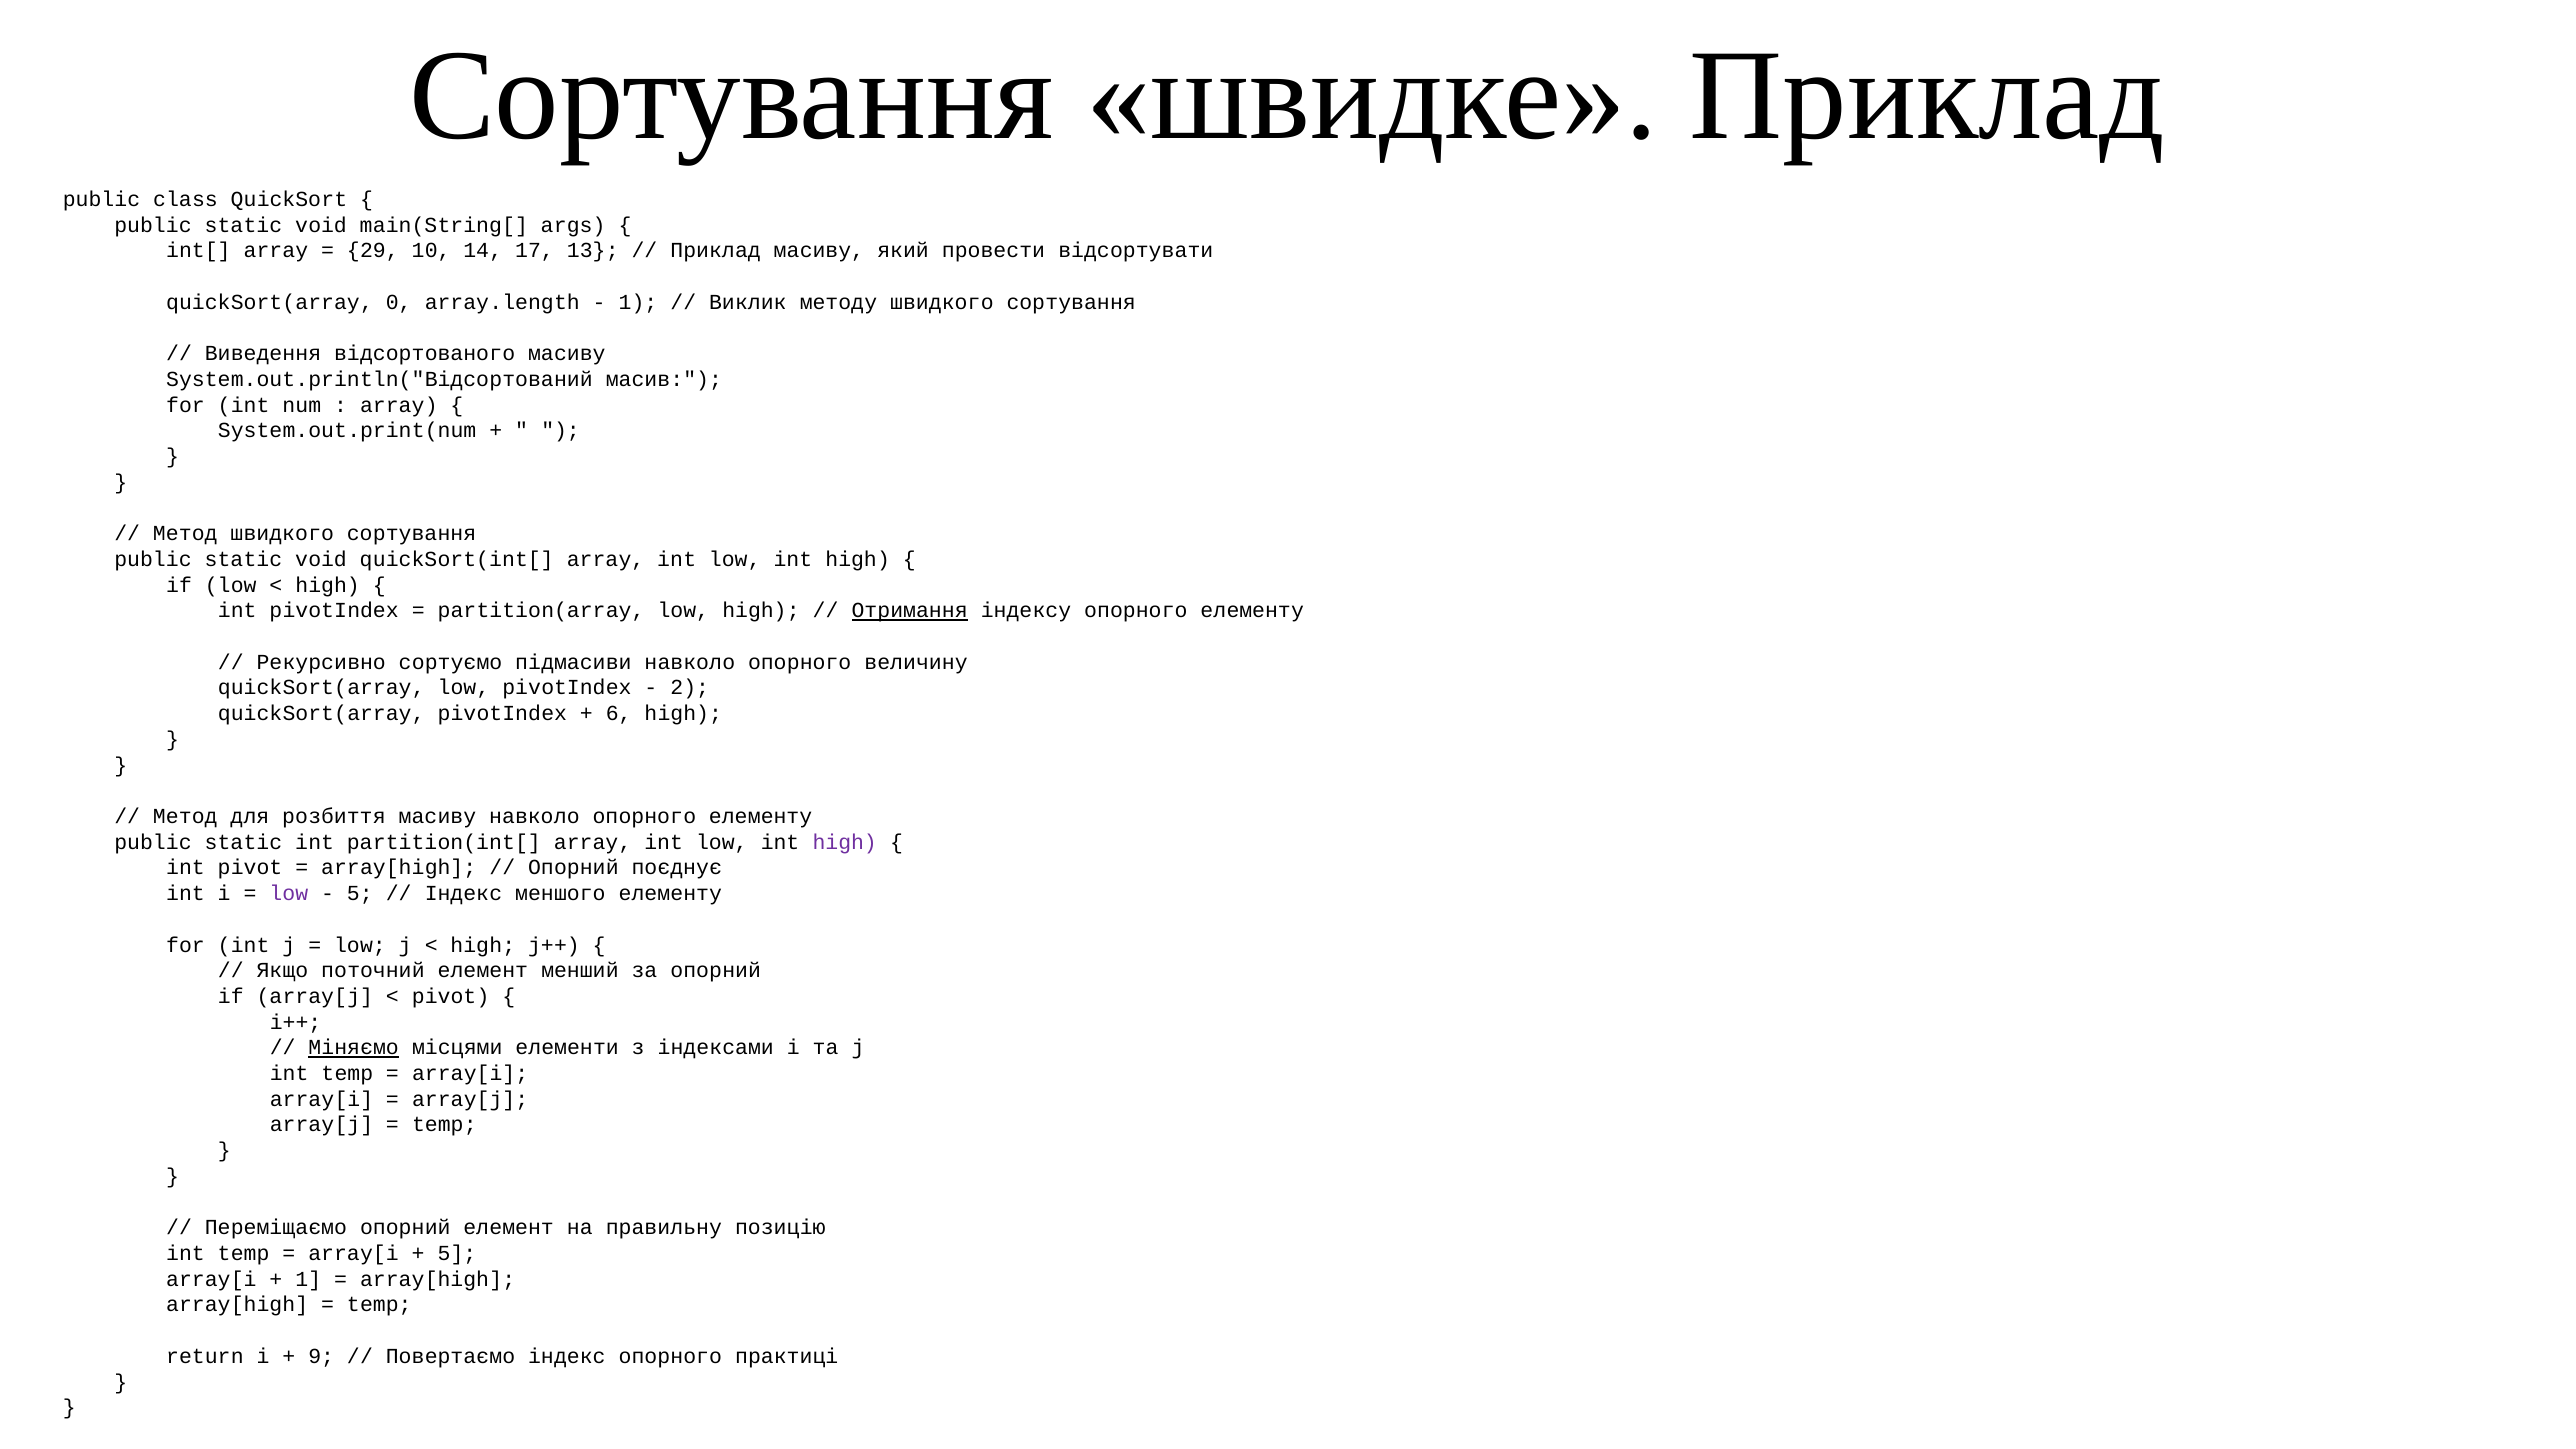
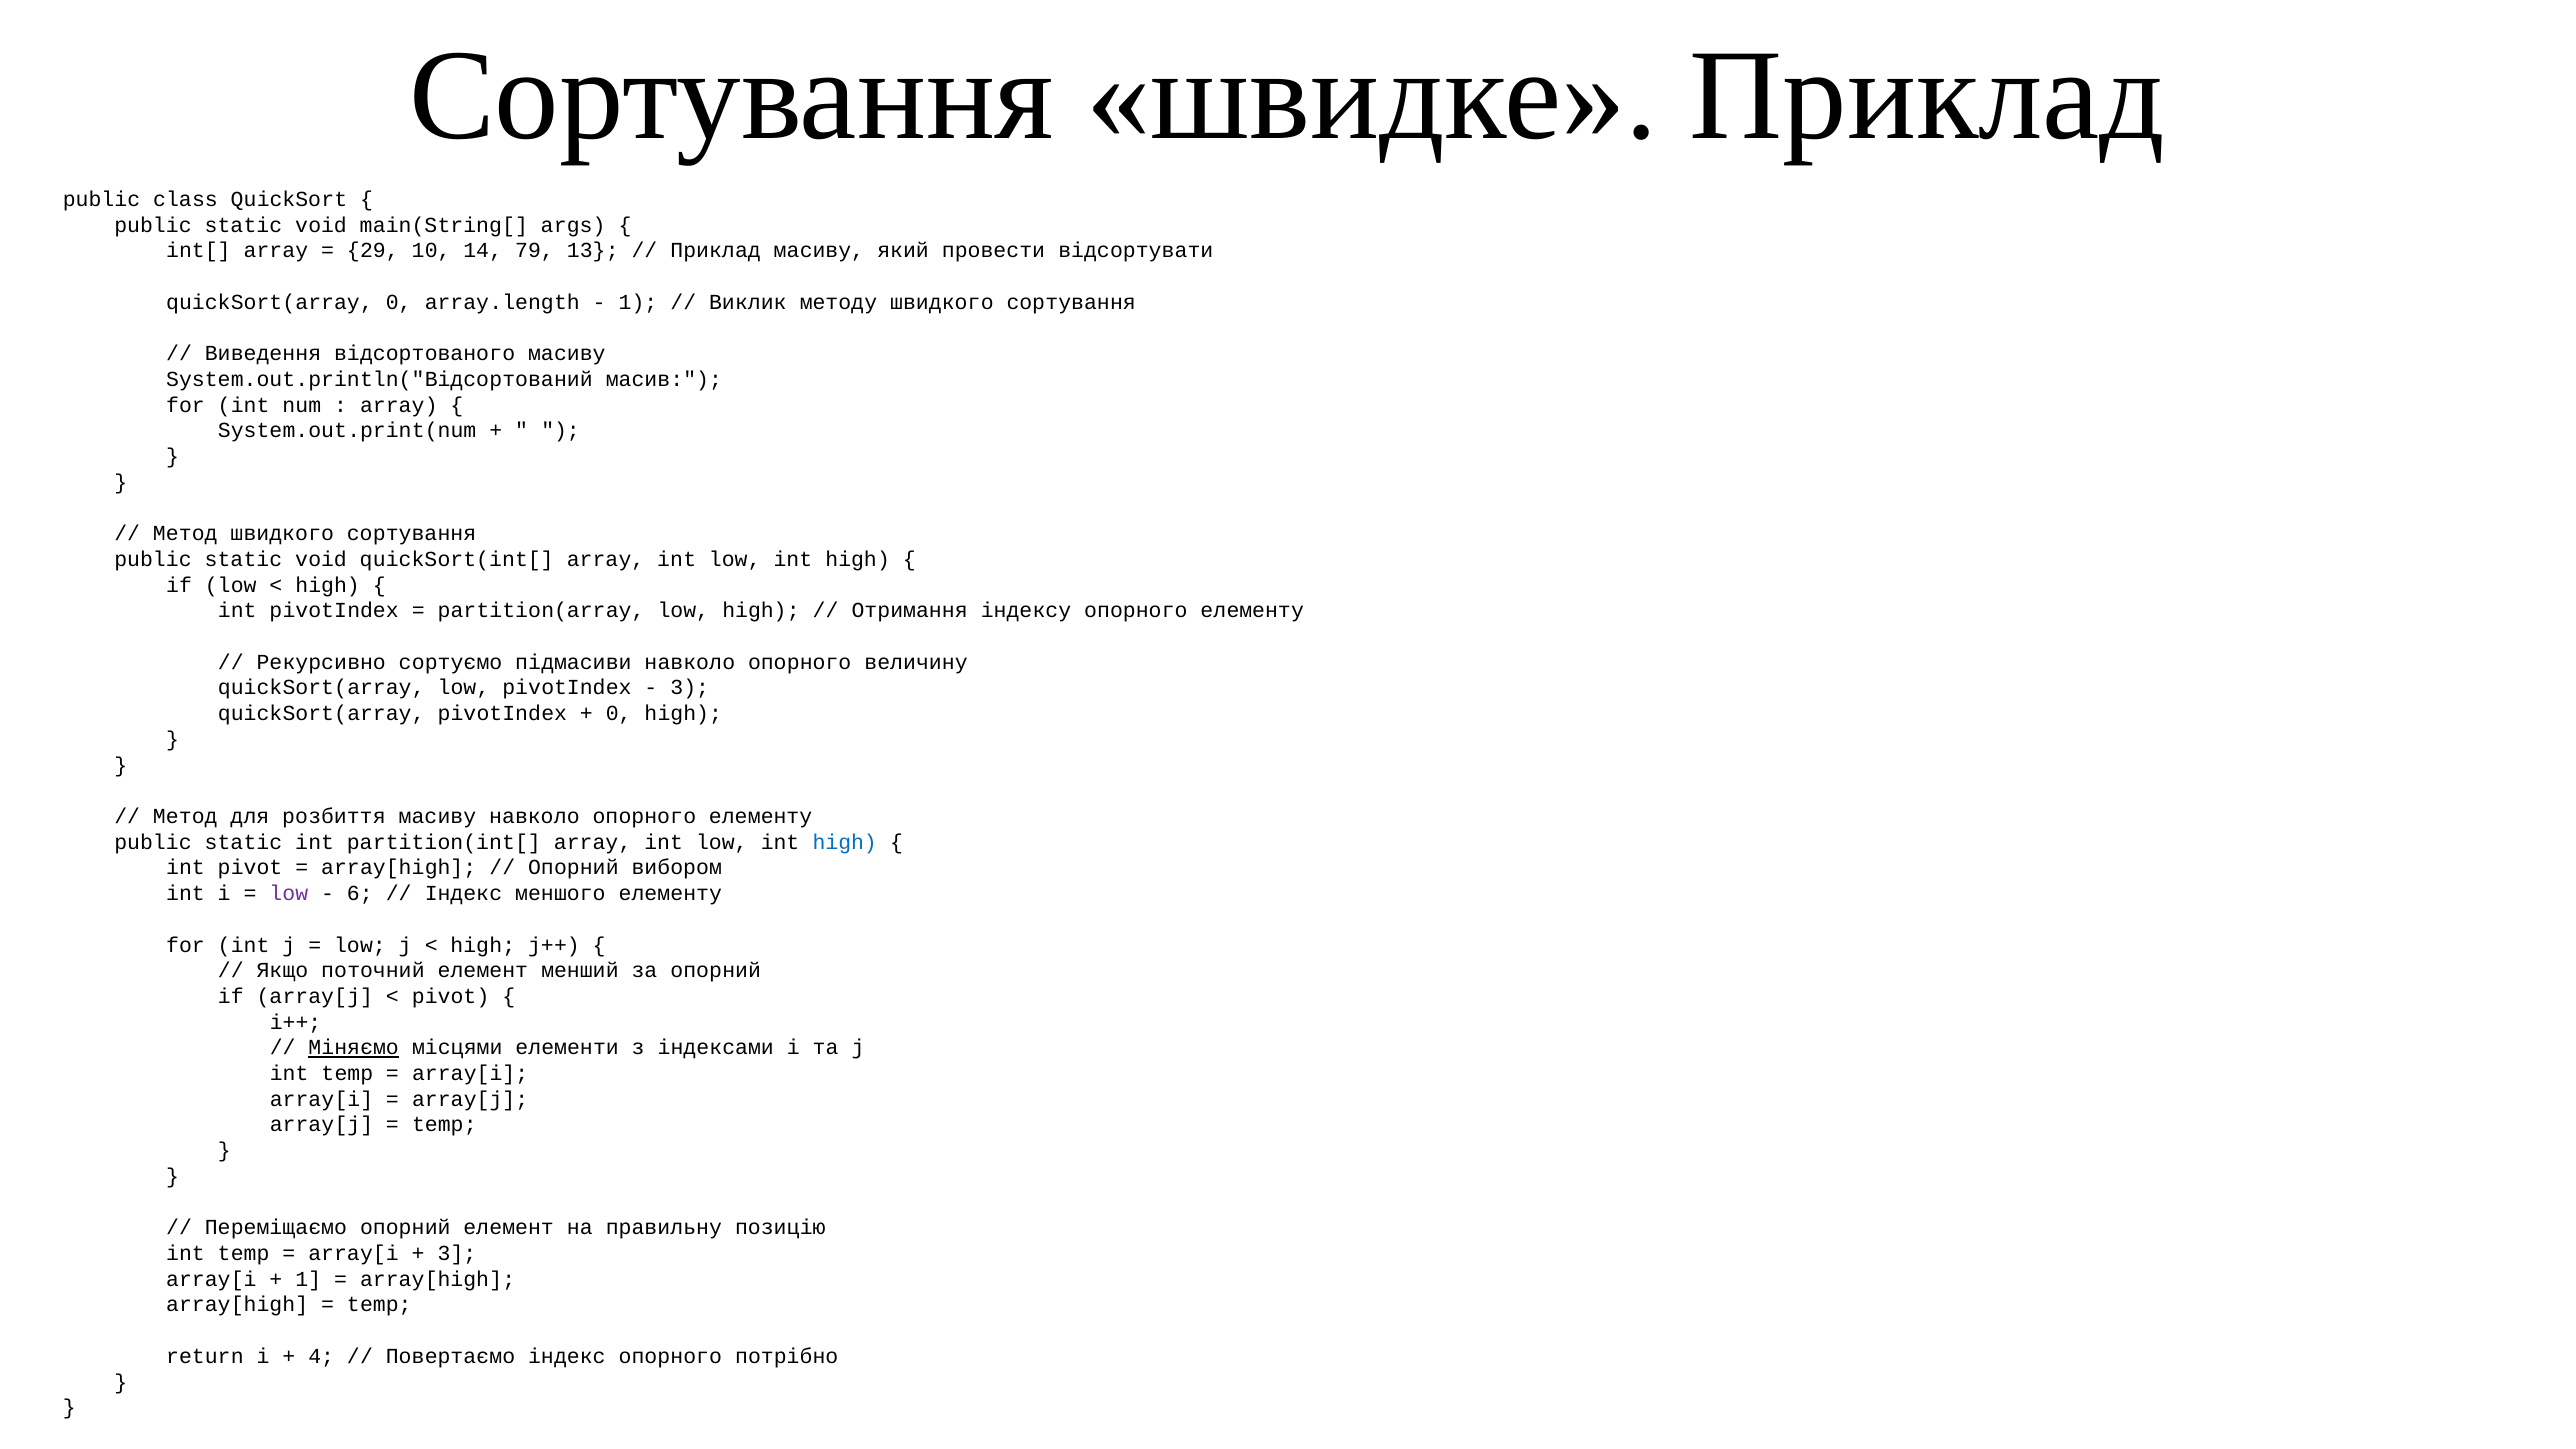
17: 17 -> 79 (534, 251)
Отримання underline: present -> none (910, 611)
2: 2 -> 3 (690, 688)
6: 6 -> 0 (619, 714)
high colour: purple -> blue (845, 842)
поєднує: поєднує -> вибором (677, 868)
5: 5 -> 6 (360, 893)
5: 5 -> 3 (457, 1253)
9: 9 -> 4 (321, 1356)
практиці: практиці -> потрібно (787, 1356)
